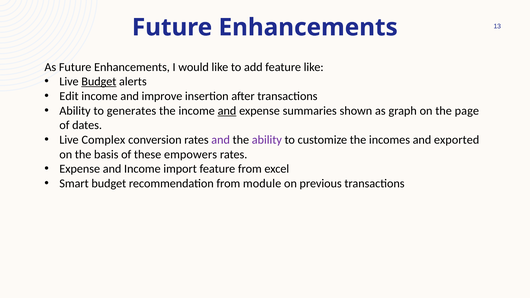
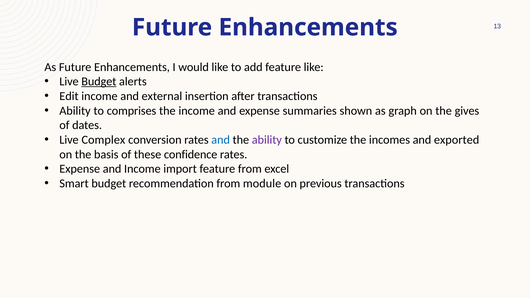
improve: improve -> external (162, 96)
generates: generates -> comprises (132, 111)
and underline: present -> none (227, 111)
page: page -> gives (467, 111)
and colour: purple -> blue (221, 140)
empowers: empowers -> confidence (191, 154)
